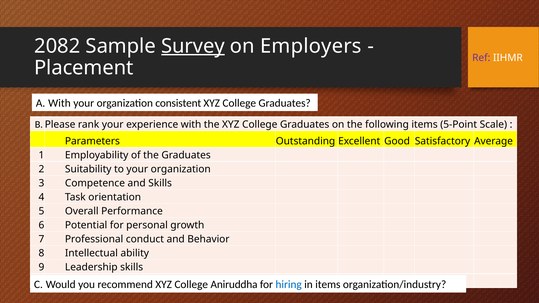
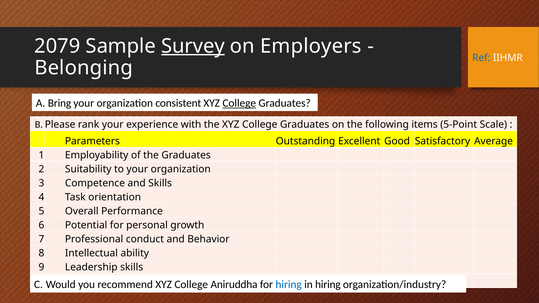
2082: 2082 -> 2079 (57, 46)
Ref colour: purple -> blue (481, 58)
Placement: Placement -> Belonging (84, 68)
A With: With -> Bring (60, 103)
College underline: none -> present (239, 103)
in items: items -> hiring (328, 285)
